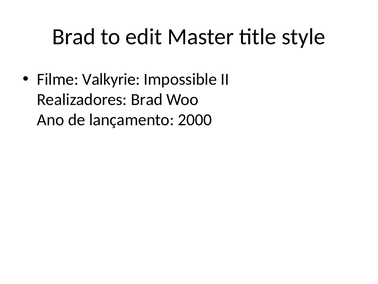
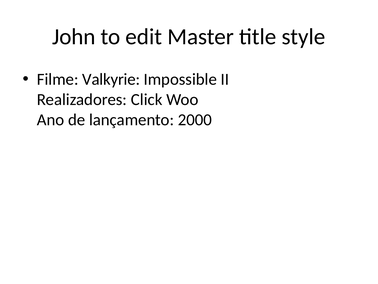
Brad: Brad -> John (74, 37)
Realizadores Brad: Brad -> Click (147, 99)
